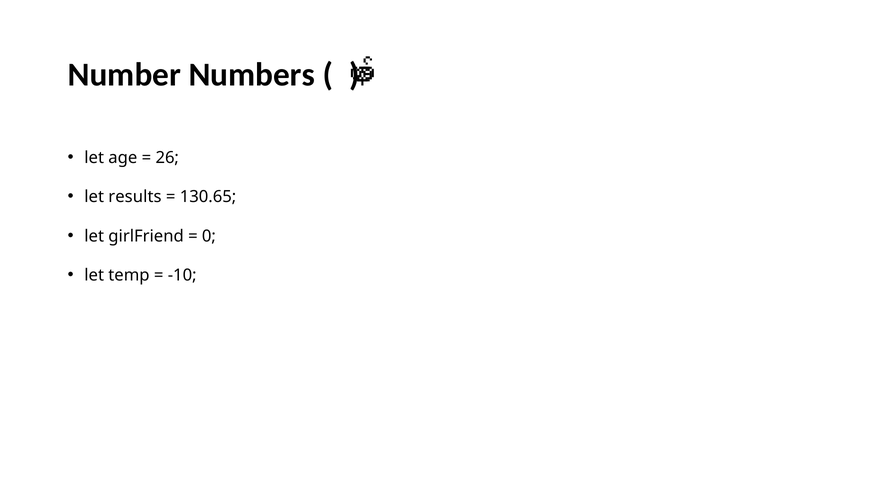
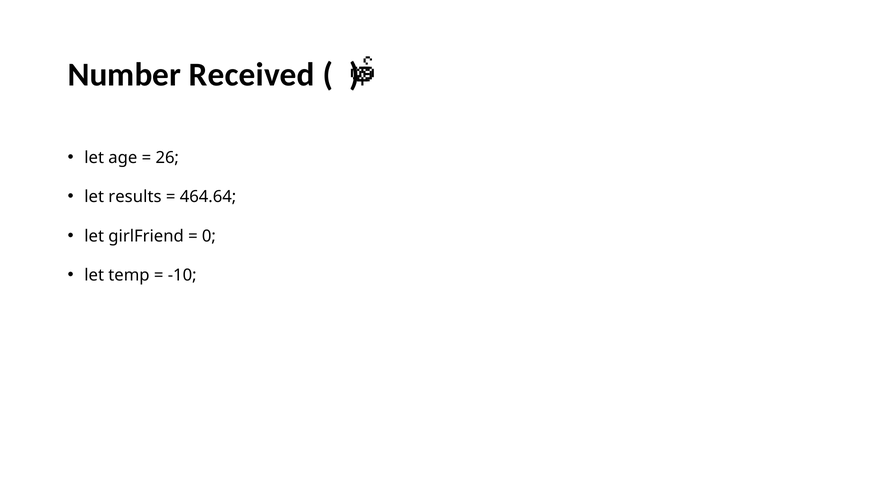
Numbers: Numbers -> Received (252, 75)
130.65: 130.65 -> 464.64 (208, 197)
